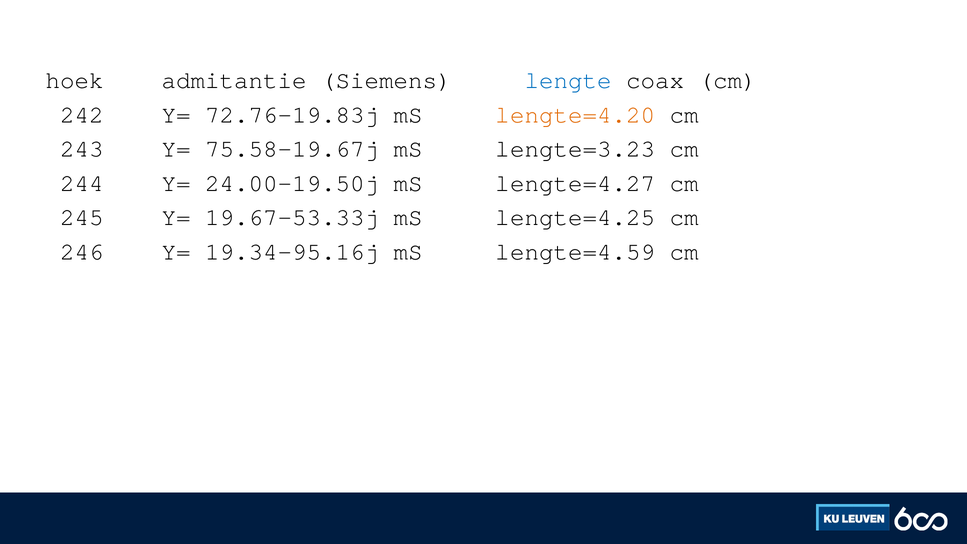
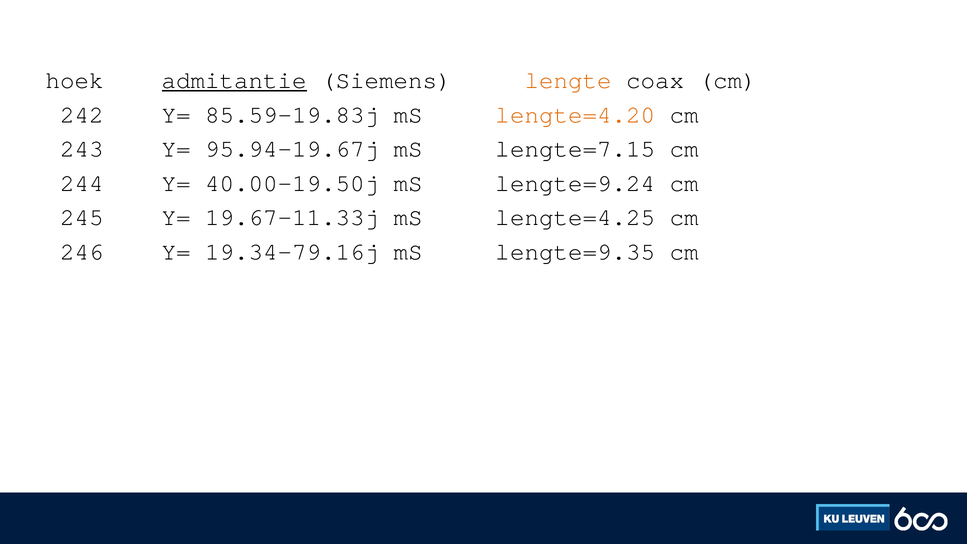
admitantie underline: none -> present (234, 80)
lengte colour: blue -> orange (568, 80)
72.76-19.83j: 72.76-19.83j -> 85.59-19.83j (292, 115)
75.58-19.67j: 75.58-19.67j -> 95.94-19.67j (292, 149)
lengte=3.23: lengte=3.23 -> lengte=7.15 (575, 149)
24.00-19.50j: 24.00-19.50j -> 40.00-19.50j (292, 183)
lengte=4.27: lengte=4.27 -> lengte=9.24 (575, 183)
19.67-53.33j: 19.67-53.33j -> 19.67-11.33j (292, 217)
19.34-95.16j: 19.34-95.16j -> 19.34-79.16j (292, 252)
lengte=4.59: lengte=4.59 -> lengte=9.35 (575, 252)
